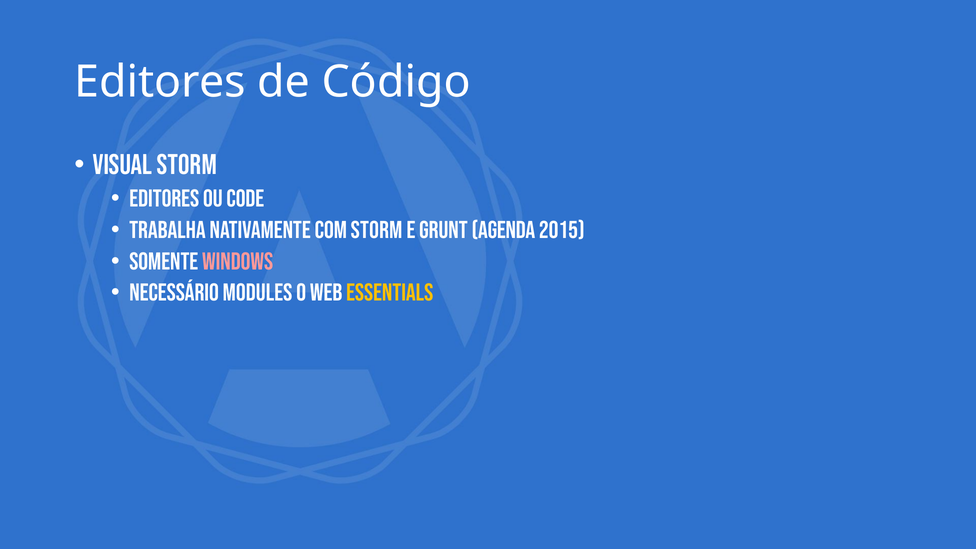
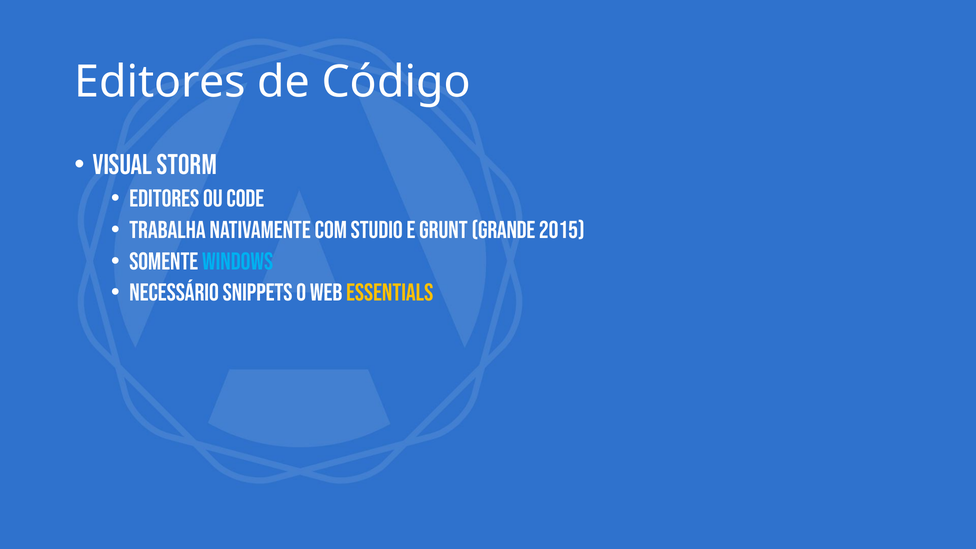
com storm: storm -> studio (377, 230)
Agenda: Agenda -> Grande (503, 230)
Windows colour: pink -> light blue (238, 261)
modules: modules -> snippets (258, 293)
